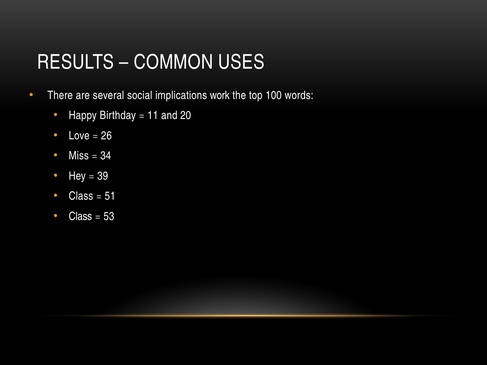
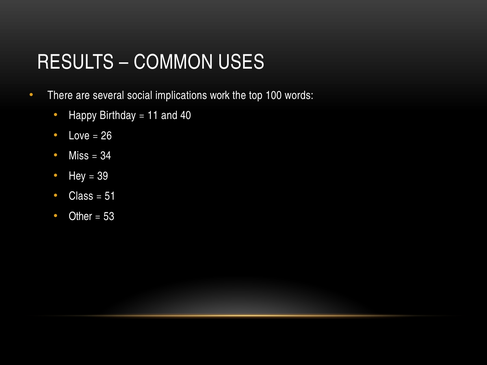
20: 20 -> 40 (186, 116)
Class: Class -> Other (80, 216)
